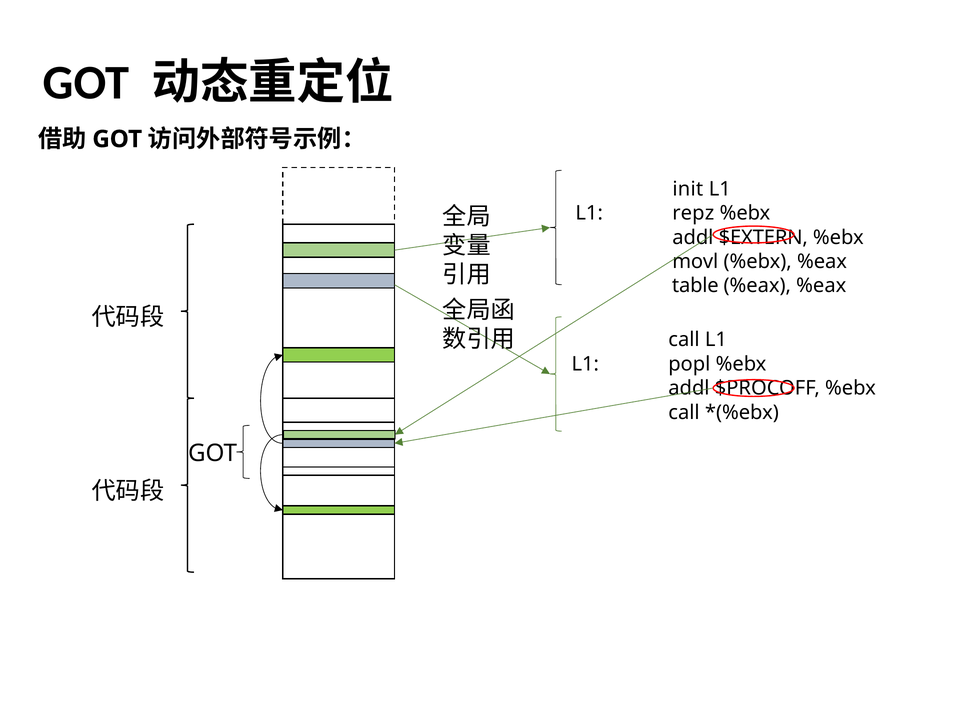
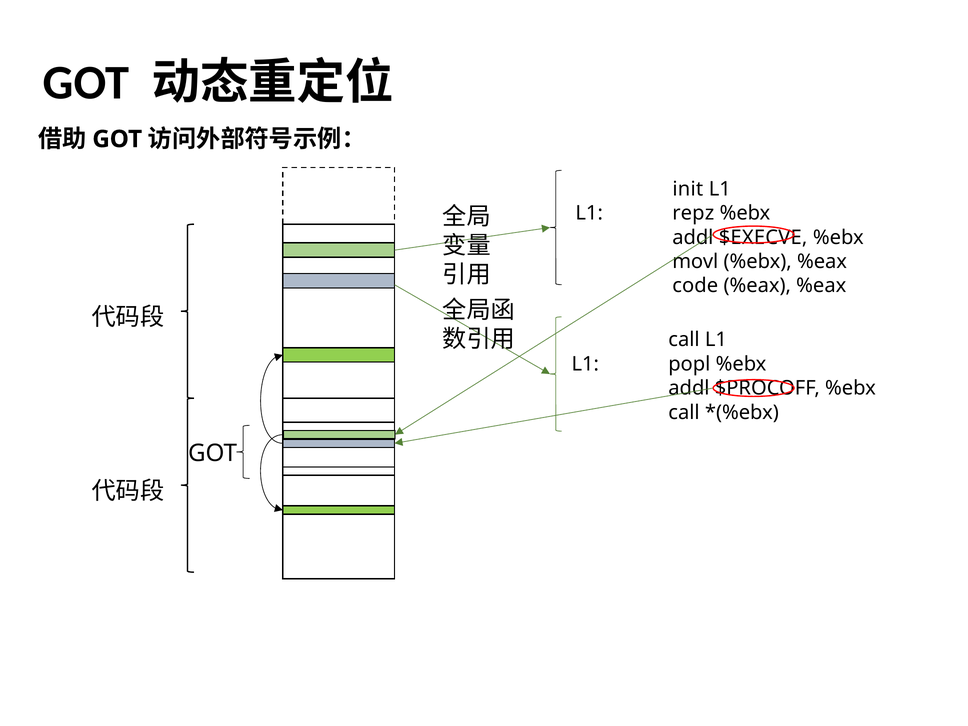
$EXTERN: $EXTERN -> $EXECVE (763, 237)
table: table -> code (695, 286)
